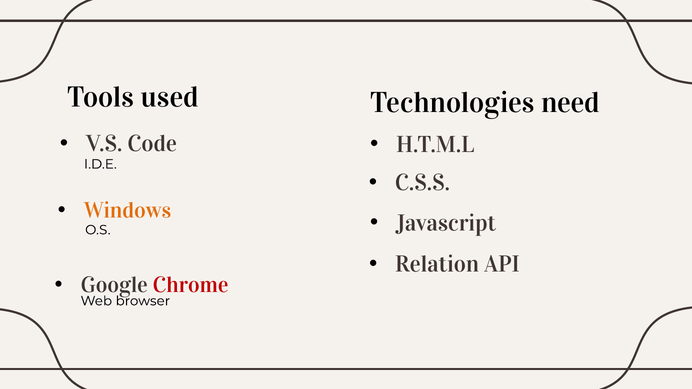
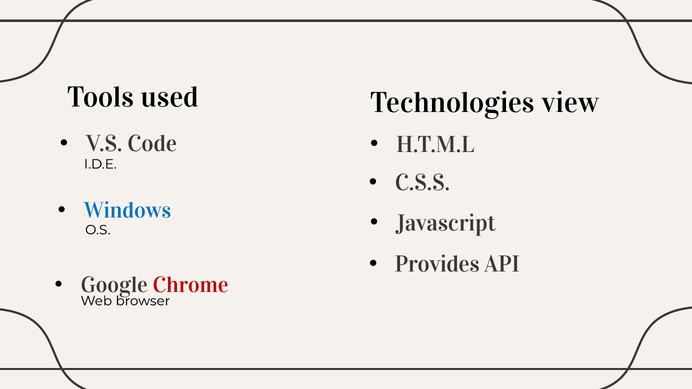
need: need -> view (570, 103)
Windows colour: orange -> blue (128, 211)
Relation: Relation -> Provides (437, 264)
